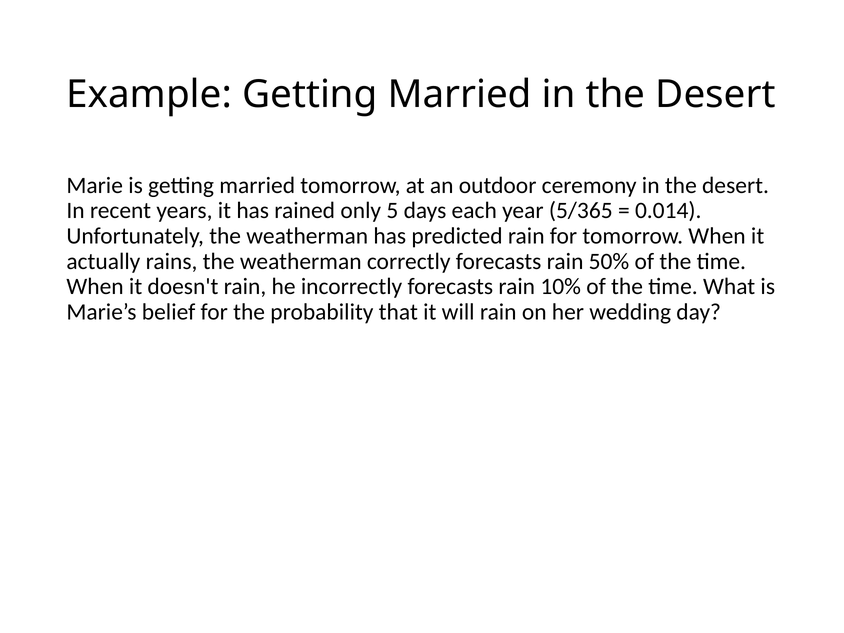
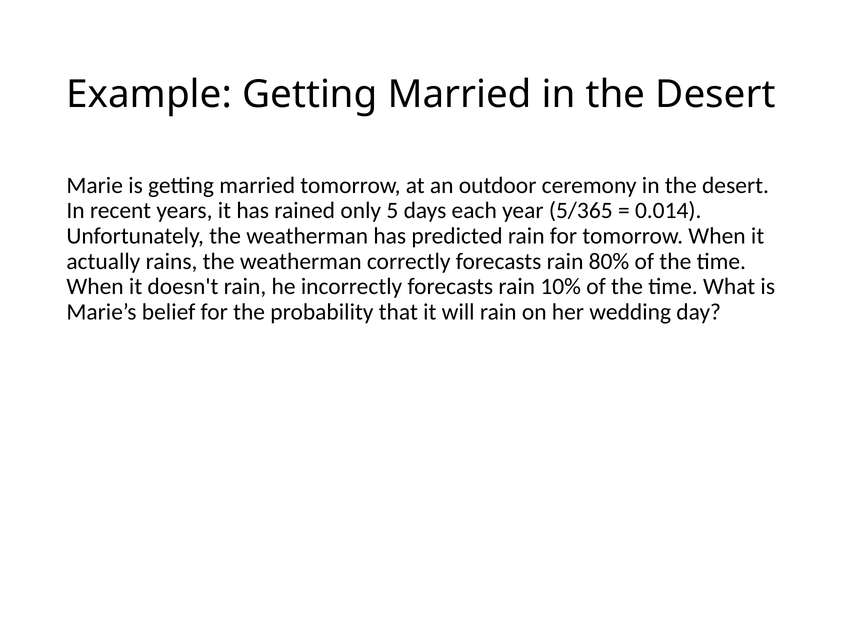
50%: 50% -> 80% (609, 261)
